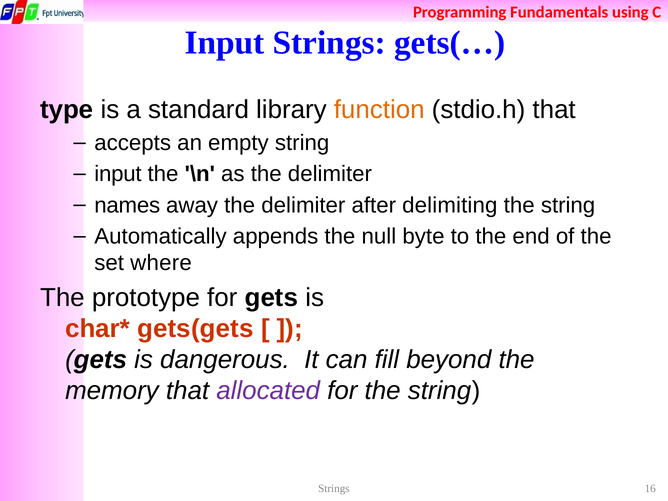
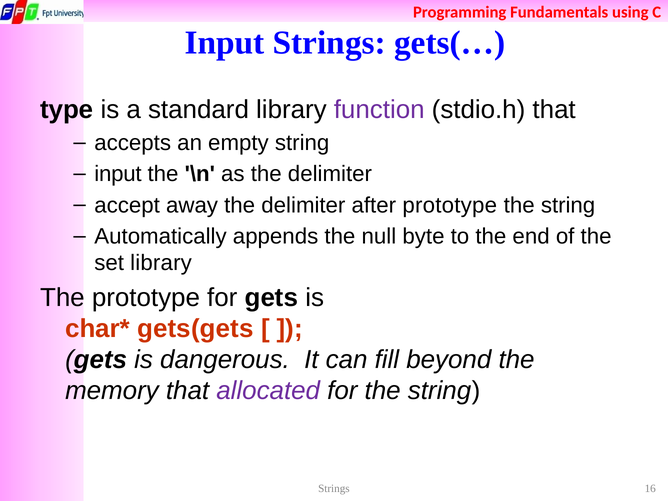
function colour: orange -> purple (379, 110)
names: names -> accept (127, 205)
after delimiting: delimiting -> prototype (450, 205)
set where: where -> library (161, 263)
